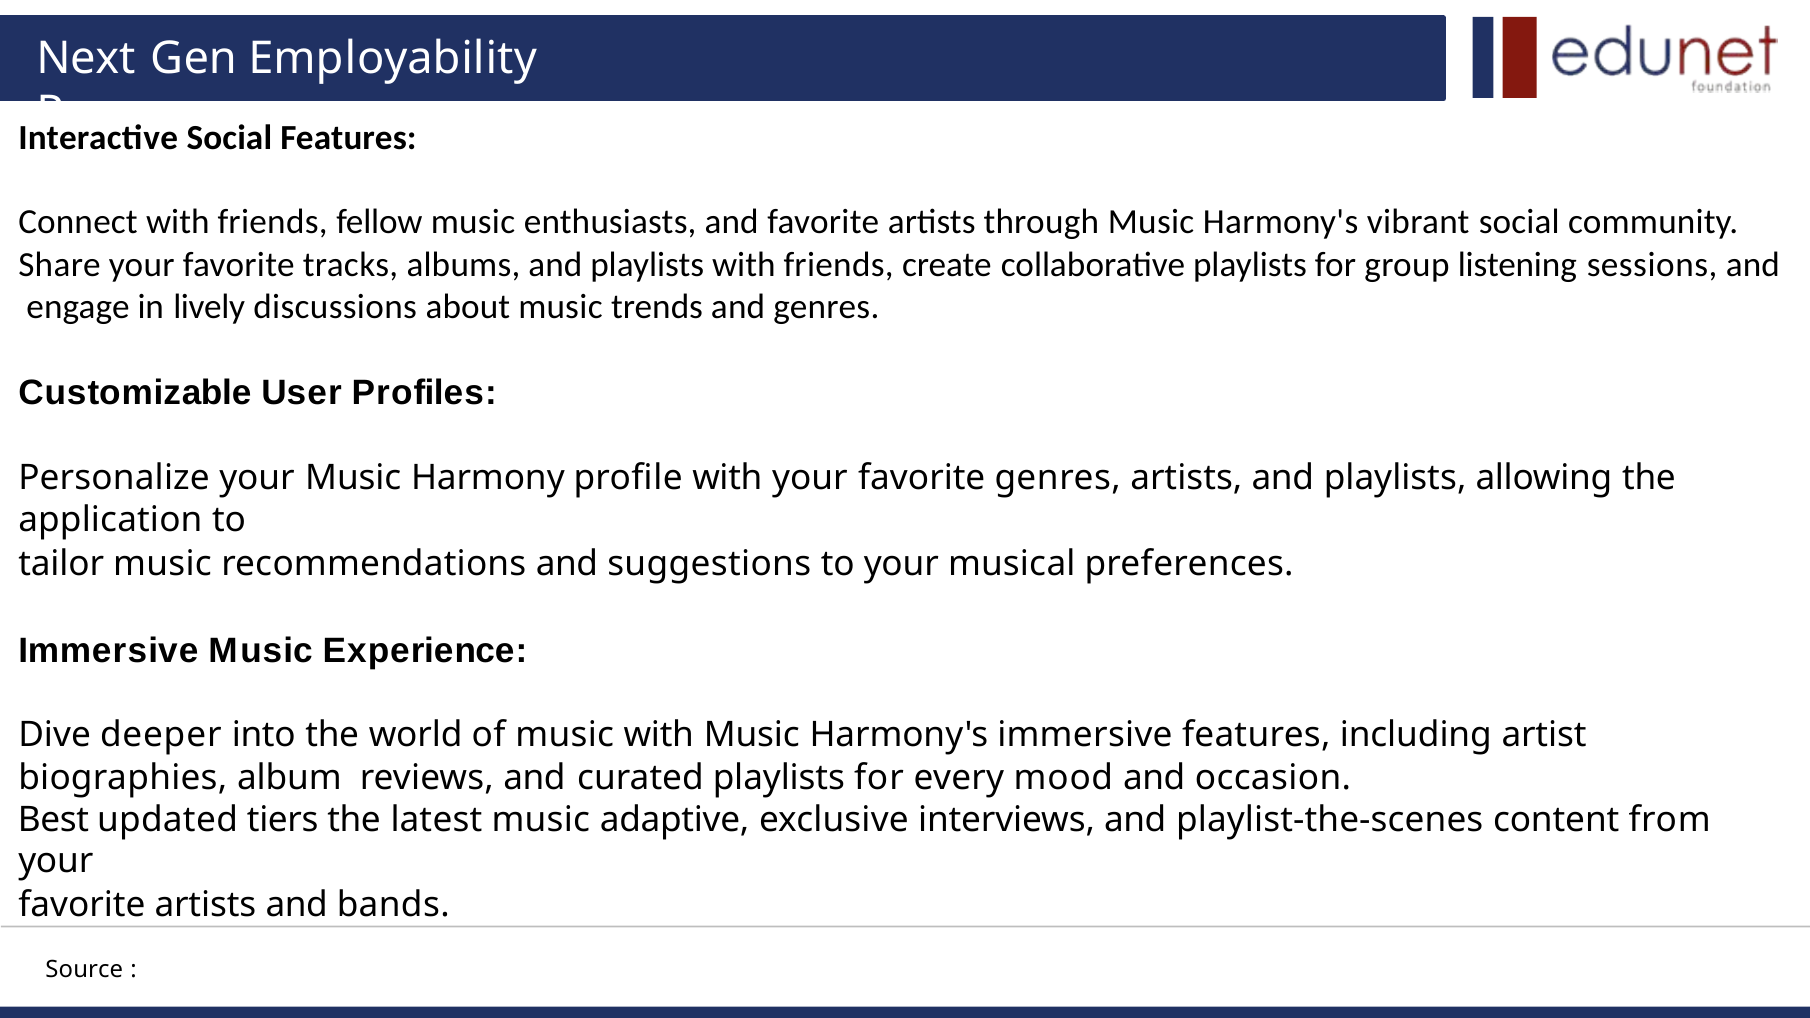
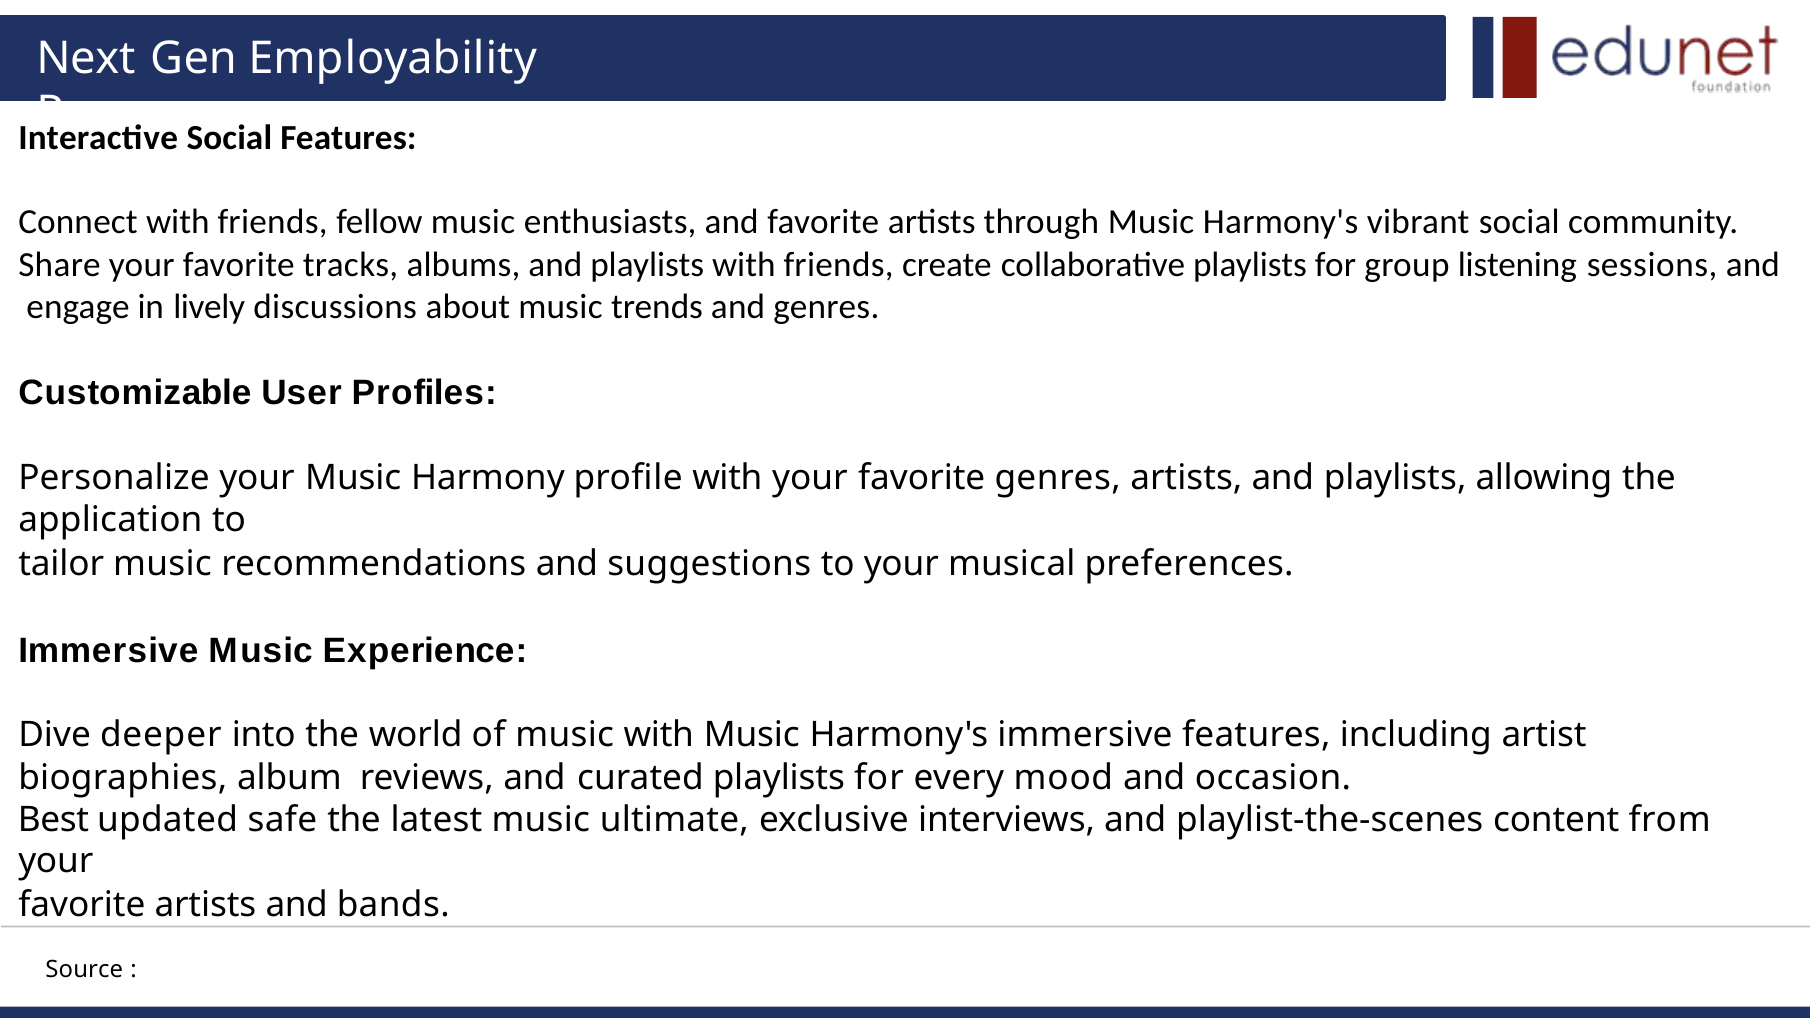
tiers: tiers -> safe (282, 820)
adaptive: adaptive -> ultimate (674, 820)
